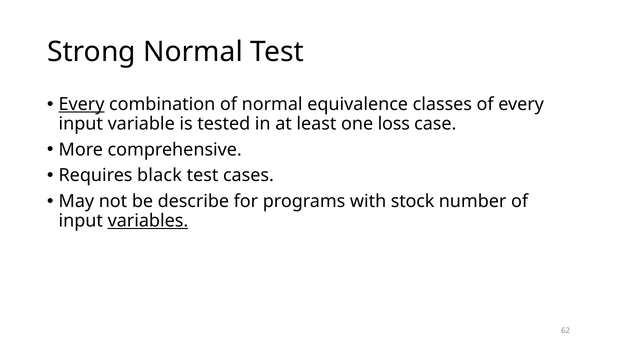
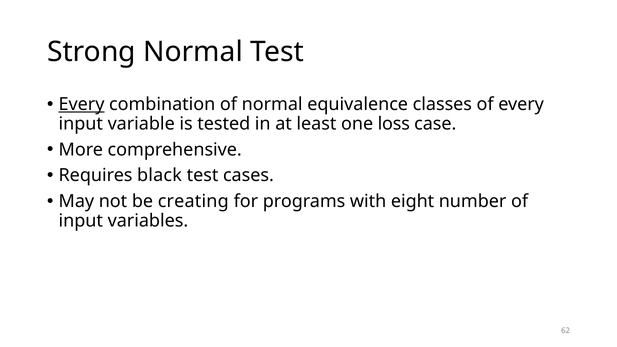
describe: describe -> creating (193, 201)
stock: stock -> eight (413, 201)
variables underline: present -> none (148, 221)
